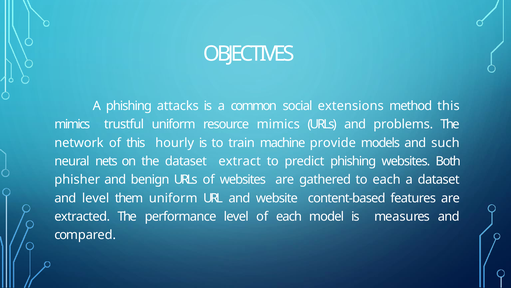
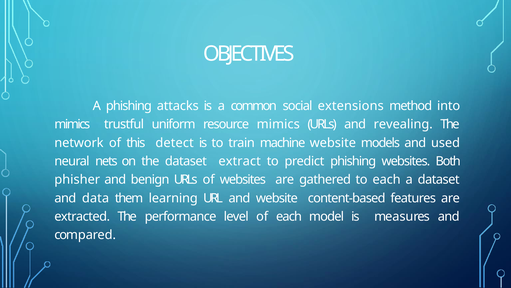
method this: this -> into (449, 106)
problems: problems -> revealing (403, 124)
hourly: hourly -> detect (175, 143)
machine provide: provide -> website (333, 143)
such: such -> used (446, 143)
and level: level -> data (96, 198)
them uniform: uniform -> learning (173, 198)
